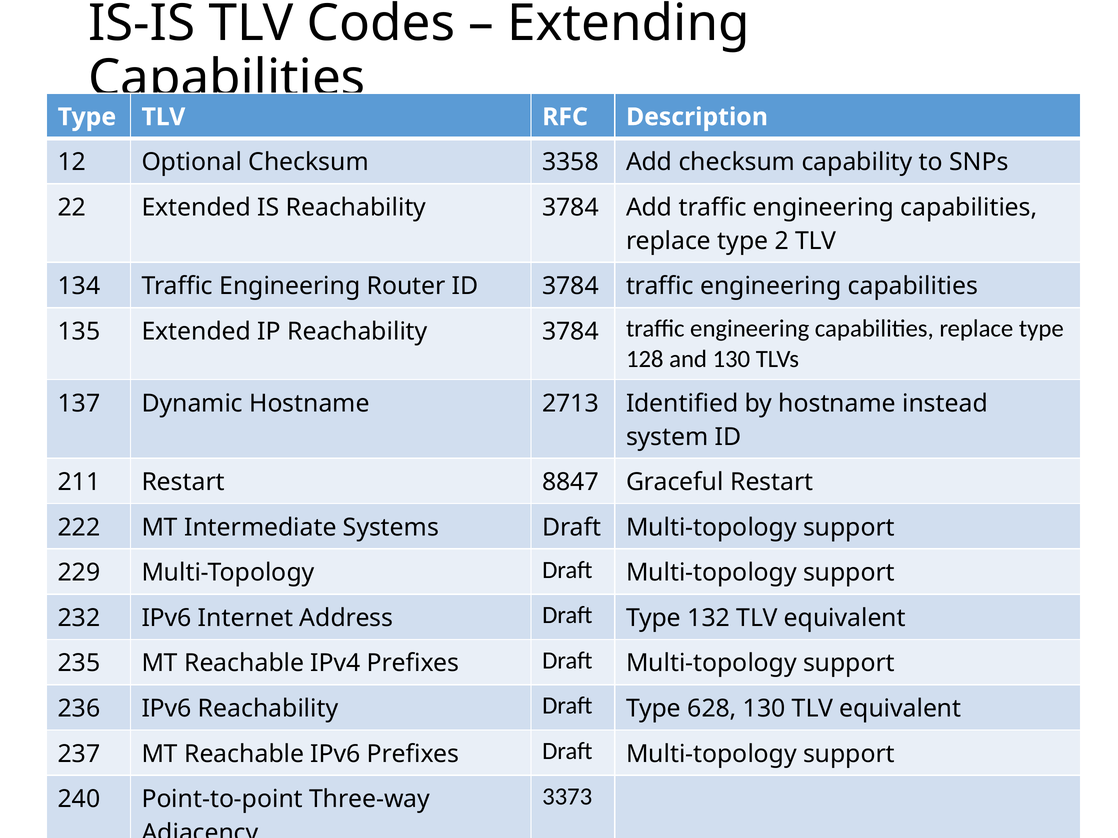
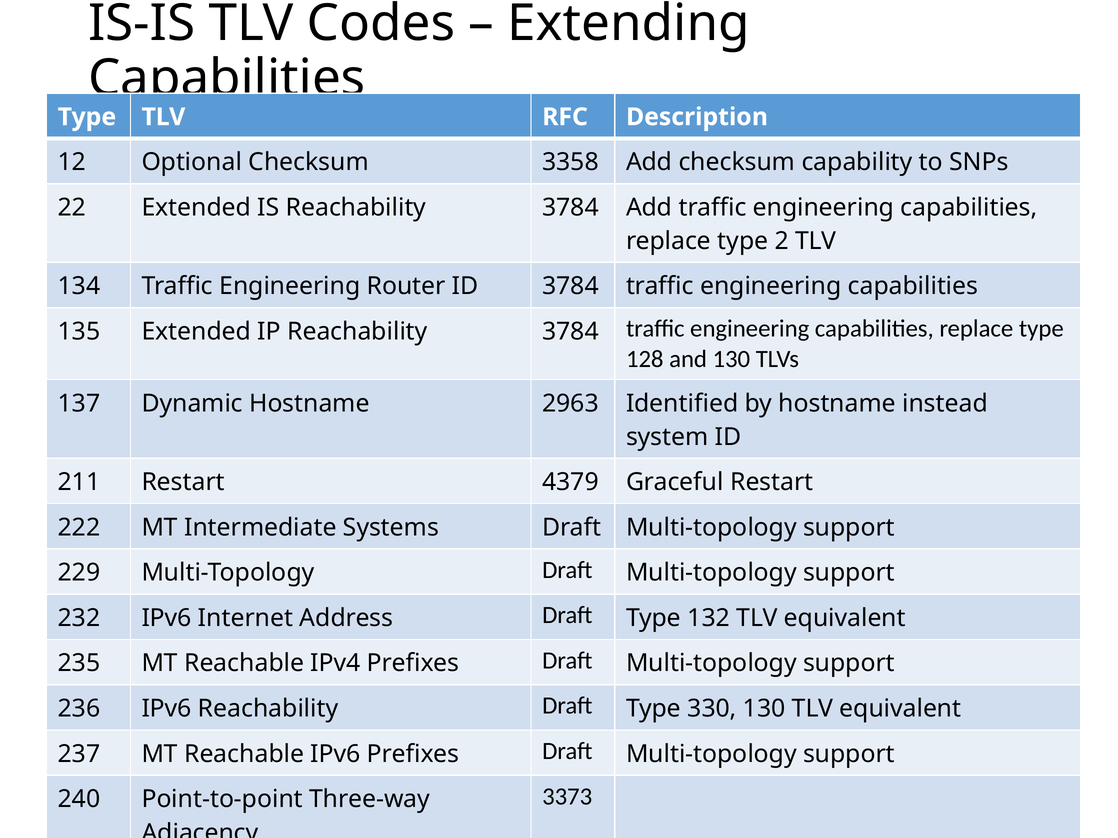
2713: 2713 -> 2963 (571, 404)
8847: 8847 -> 4379 (571, 482)
628: 628 -> 330 (712, 709)
